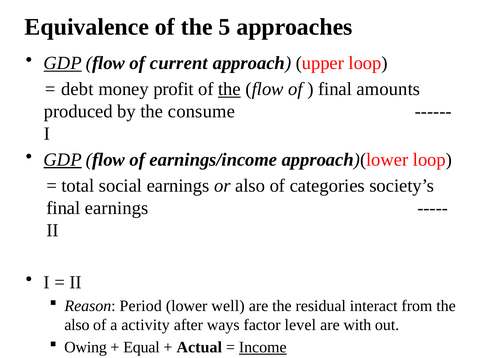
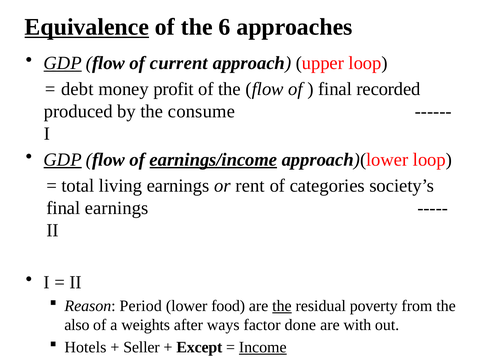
Equivalence underline: none -> present (87, 27)
5: 5 -> 6 (225, 27)
the underline: present -> none (229, 89)
amounts: amounts -> recorded (389, 89)
earnings/income underline: none -> present (213, 160)
social: social -> living (121, 186)
or also: also -> rent (250, 186)
well: well -> food (228, 306)
the underline: none -> present (282, 306)
interact: interact -> poverty (374, 306)
activity: activity -> weights (146, 325)
level: level -> done (300, 325)
Owing: Owing -> Hotels (85, 347)
Equal: Equal -> Seller (141, 347)
Actual: Actual -> Except (199, 347)
